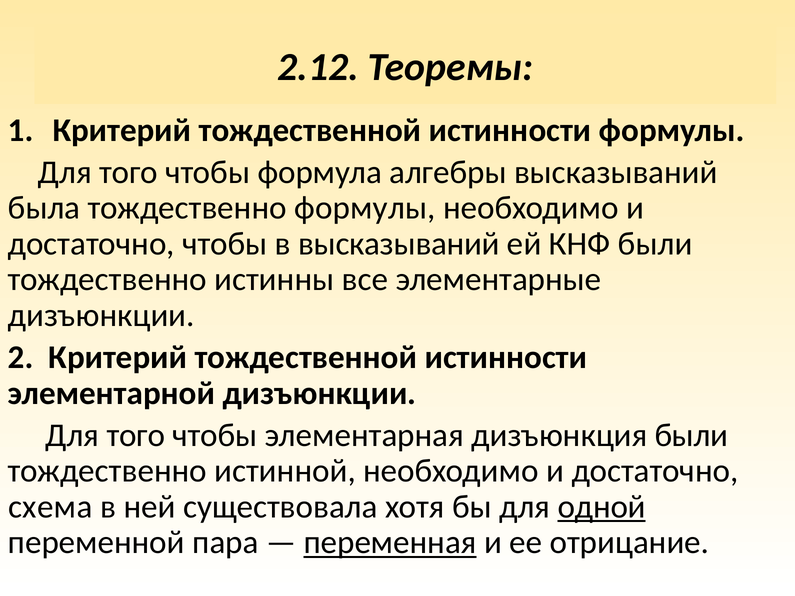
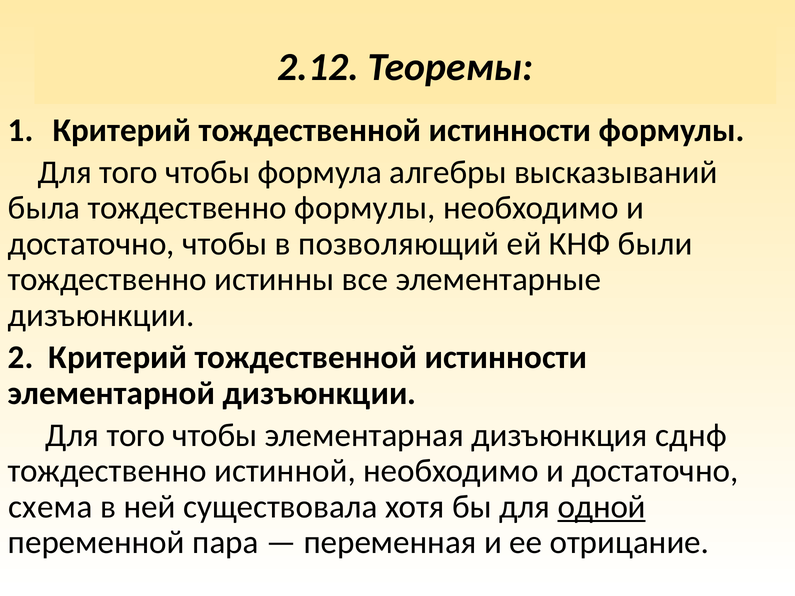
в высказываний: высказываний -> позволяющий (399, 244)
дизъюнкция были: были -> сднф (691, 435)
переменная underline: present -> none (390, 543)
